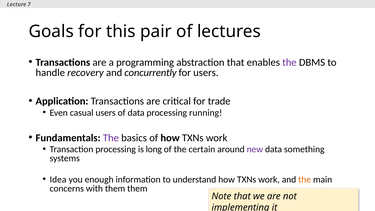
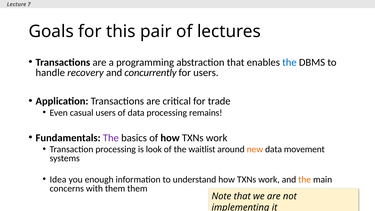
the colour: purple -> blue (289, 62)
running: running -> remains (206, 113)
long: long -> look (154, 149)
certain: certain -> waitlist (202, 149)
new colour: purple -> orange (255, 149)
something: something -> movement (304, 149)
